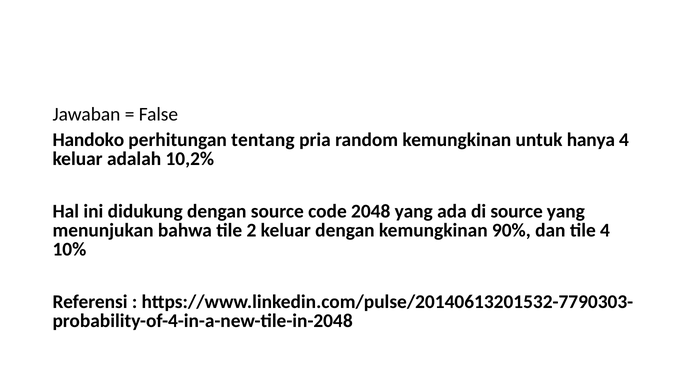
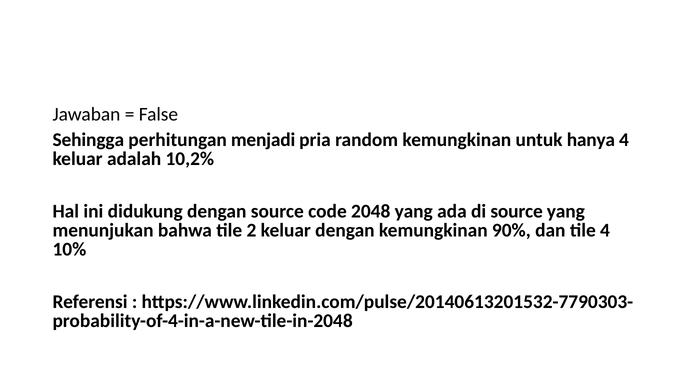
Handoko: Handoko -> Sehingga (88, 140)
tentang: tentang -> menjadi (263, 140)
